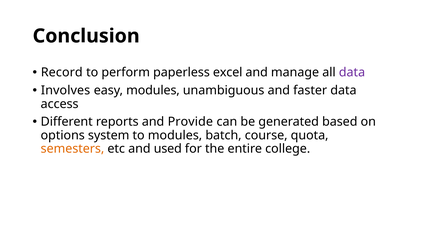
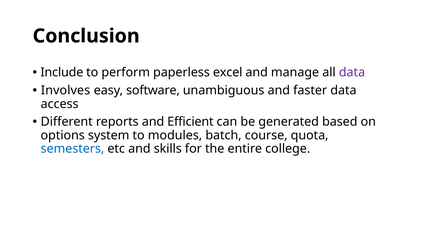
Record: Record -> Include (62, 72)
easy modules: modules -> software (153, 90)
Provide: Provide -> Efficient (190, 122)
semesters colour: orange -> blue (72, 149)
used: used -> skills (168, 149)
